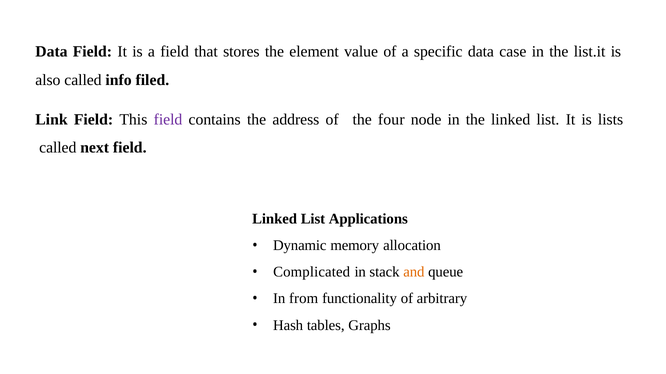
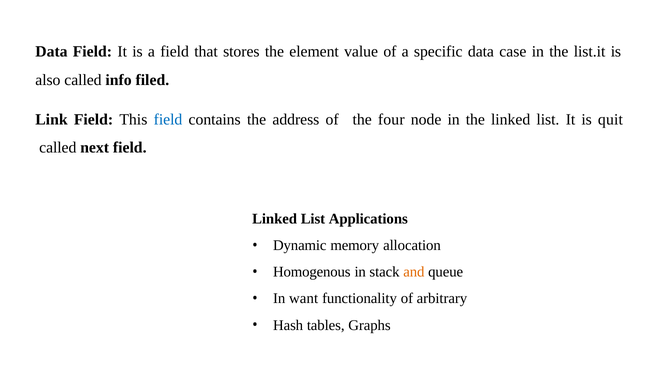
field colour: purple -> blue (168, 120)
lists: lists -> quit (610, 120)
Complicated: Complicated -> Homogenous (312, 272)
from: from -> want (304, 299)
